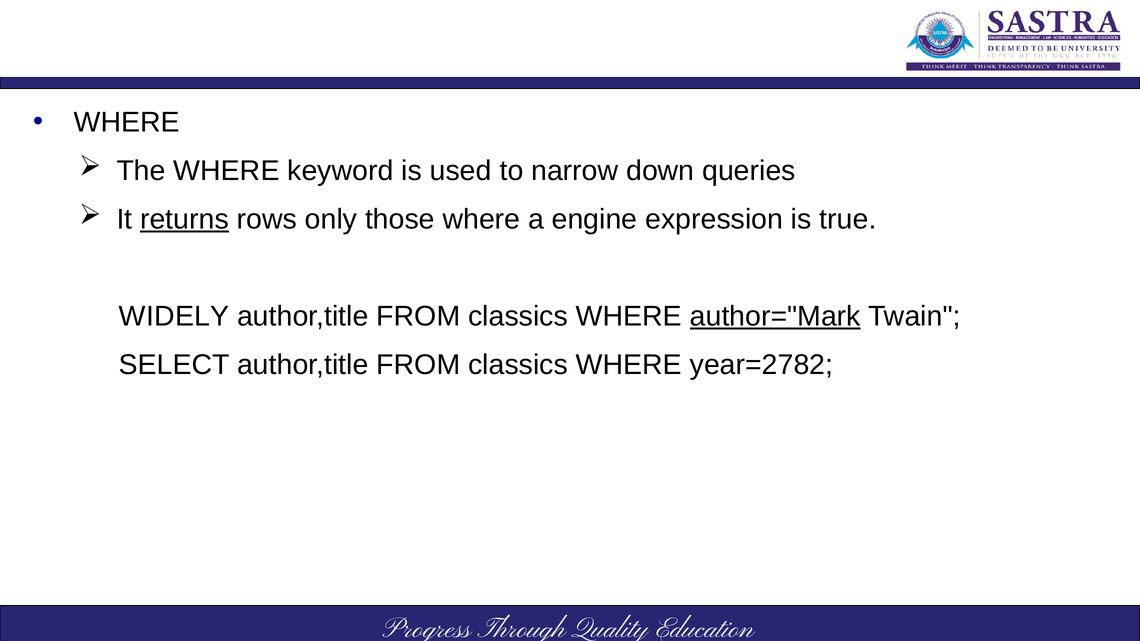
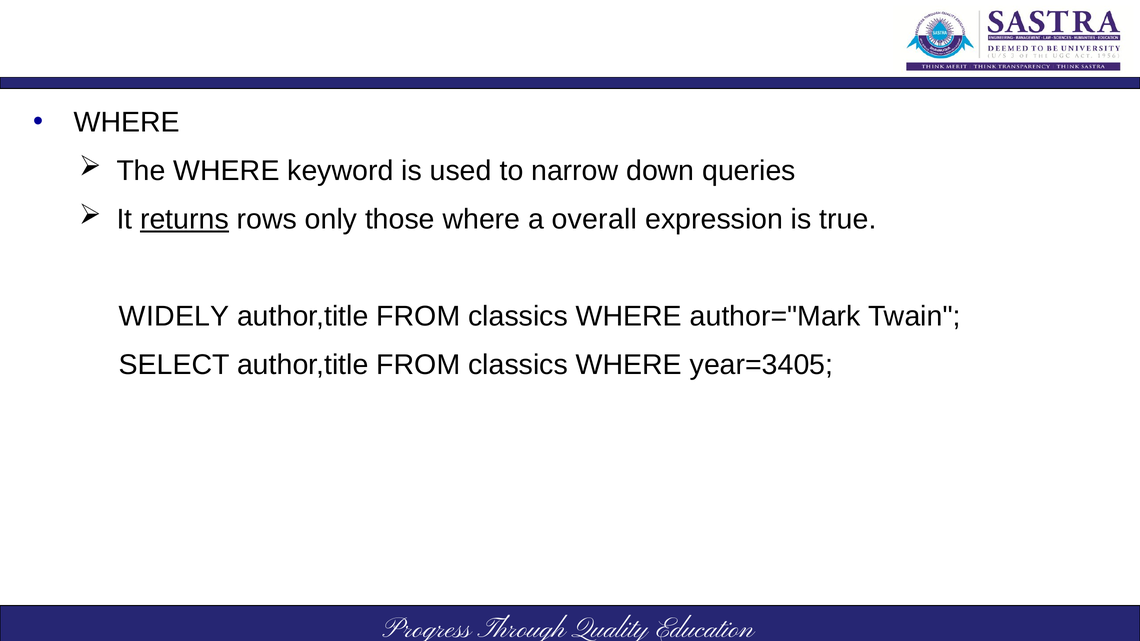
engine: engine -> overall (594, 219)
author="Mark underline: present -> none (775, 316)
year=2782: year=2782 -> year=3405 (762, 365)
